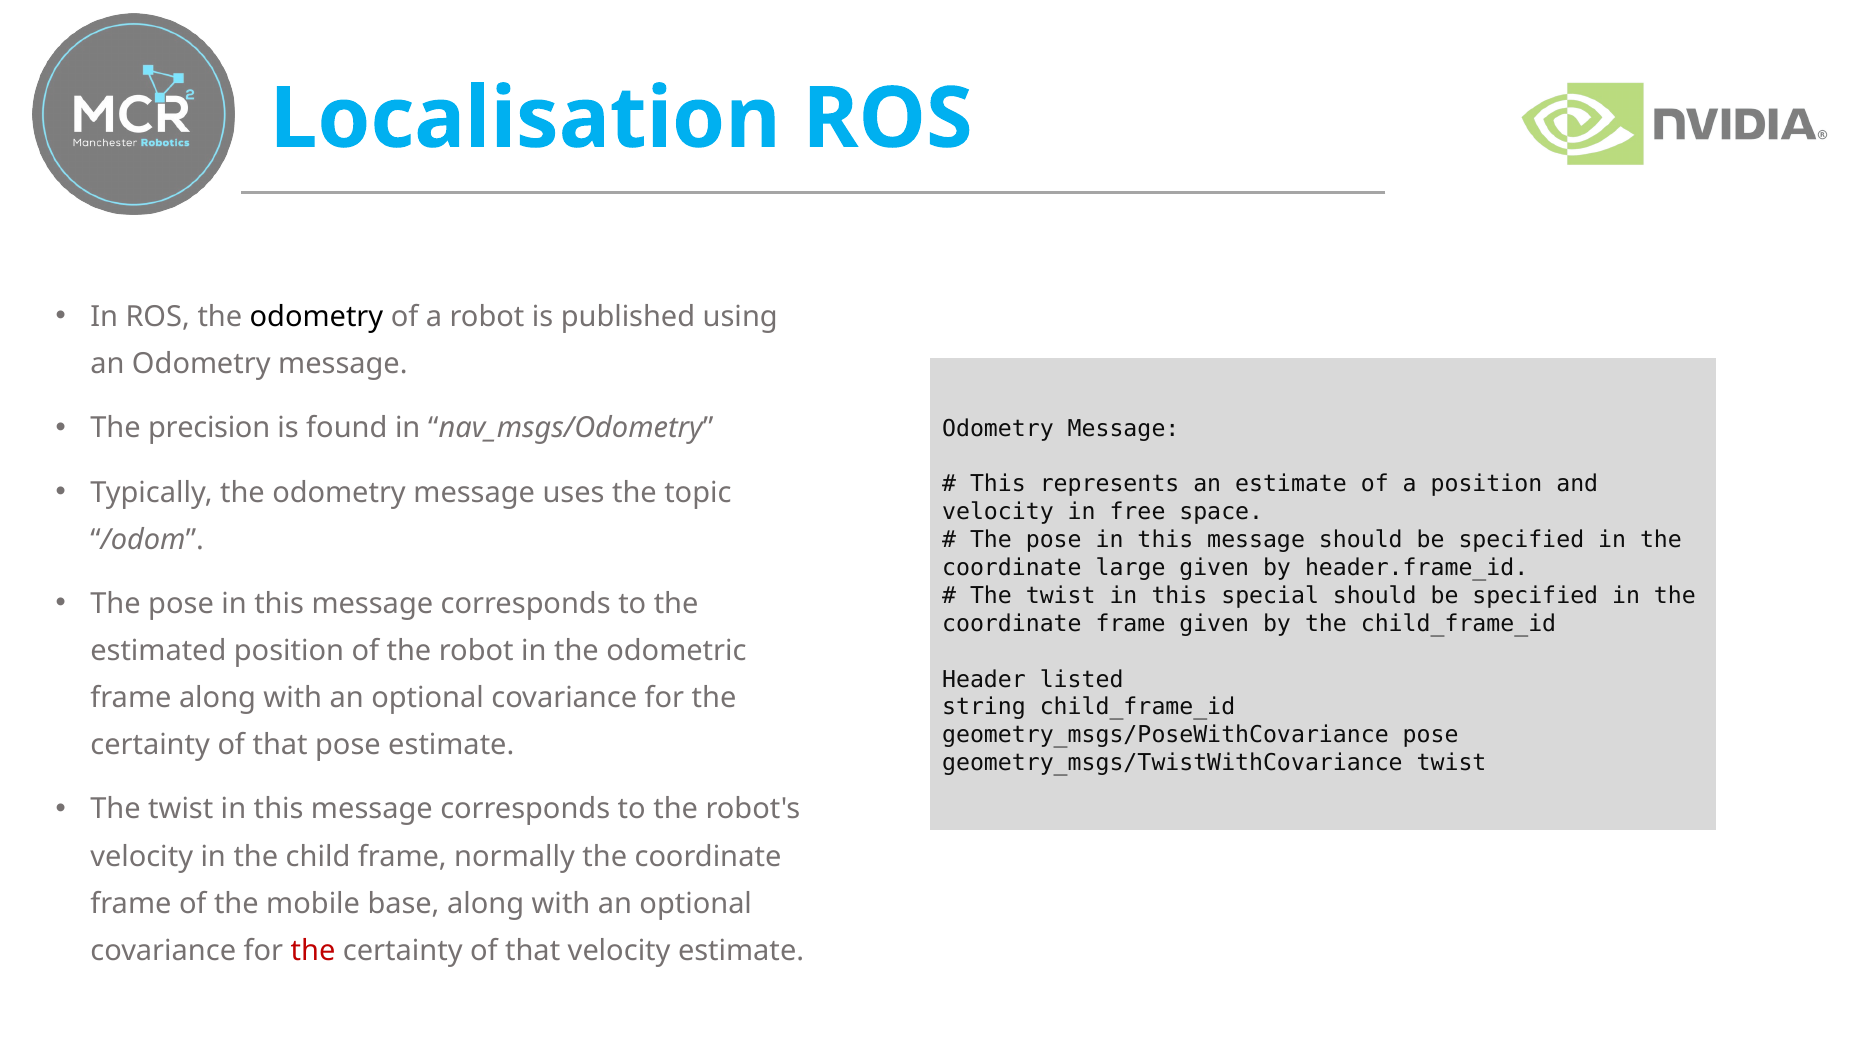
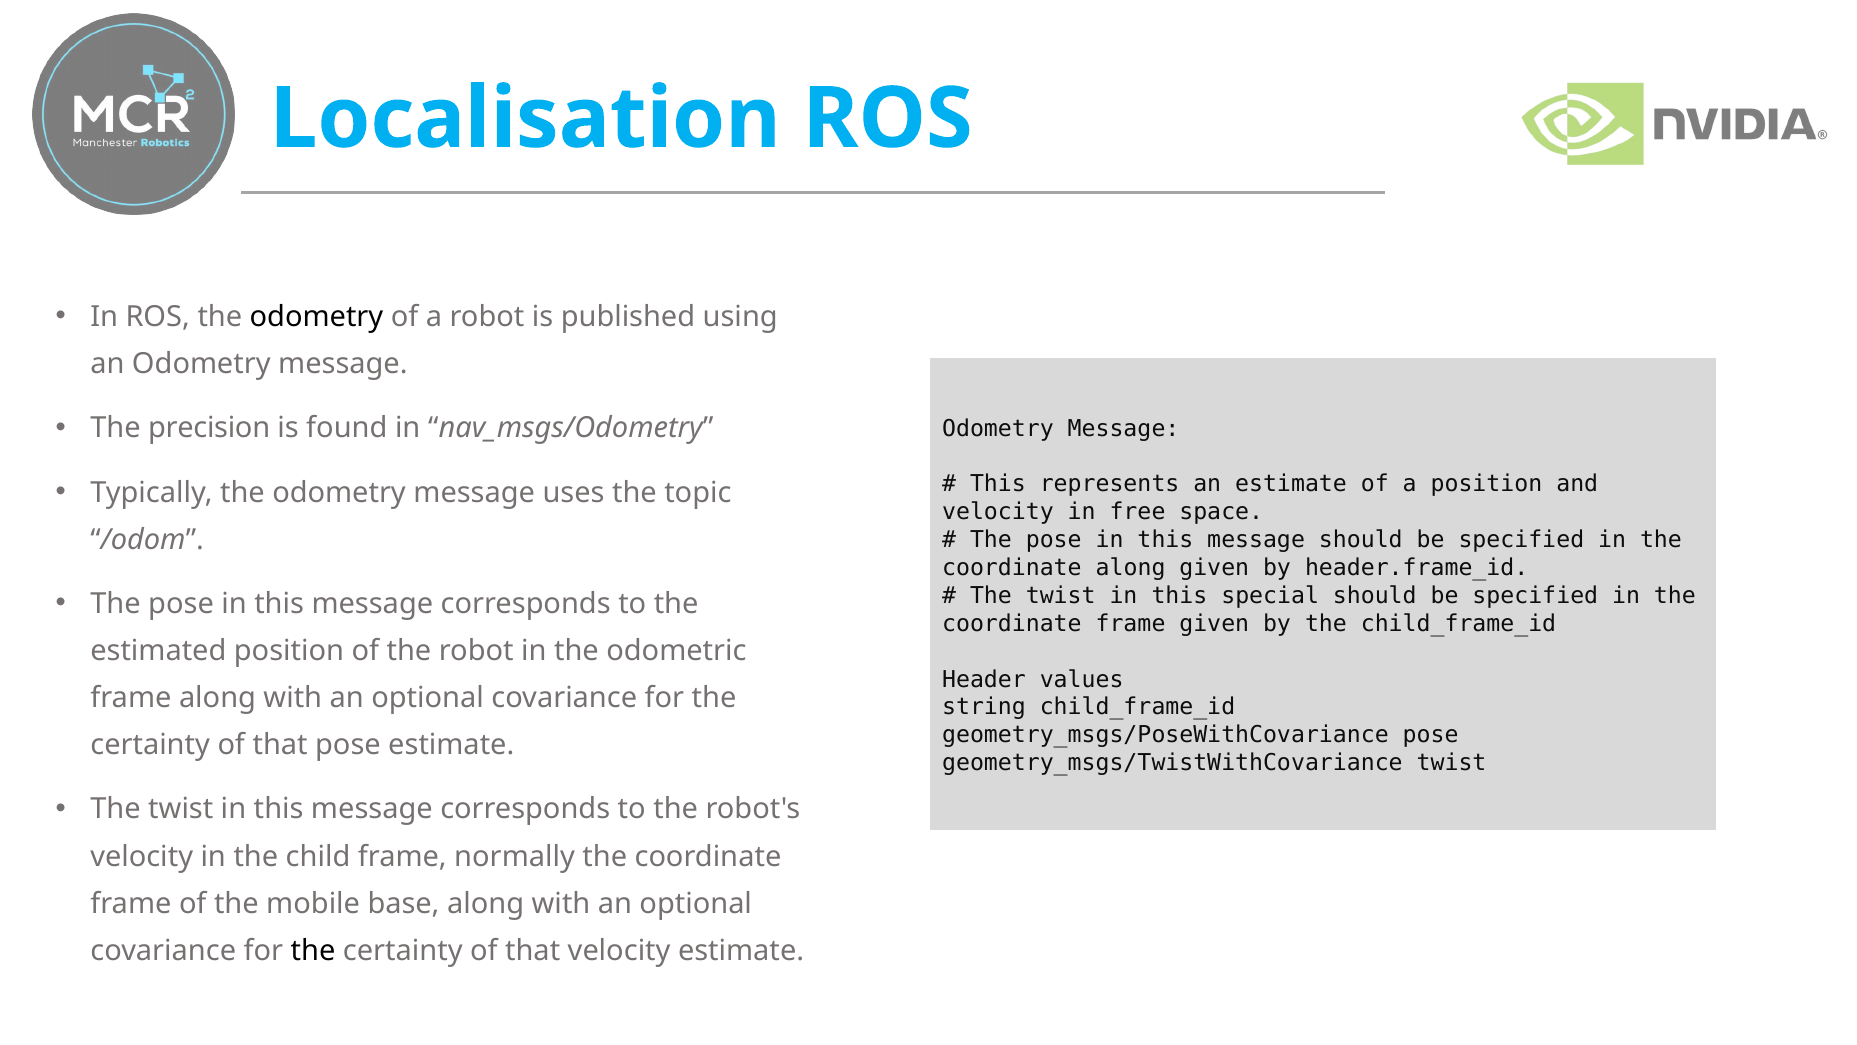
coordinate large: large -> along (1131, 568)
listed: listed -> values (1082, 679)
the colour: red -> black (313, 950)
